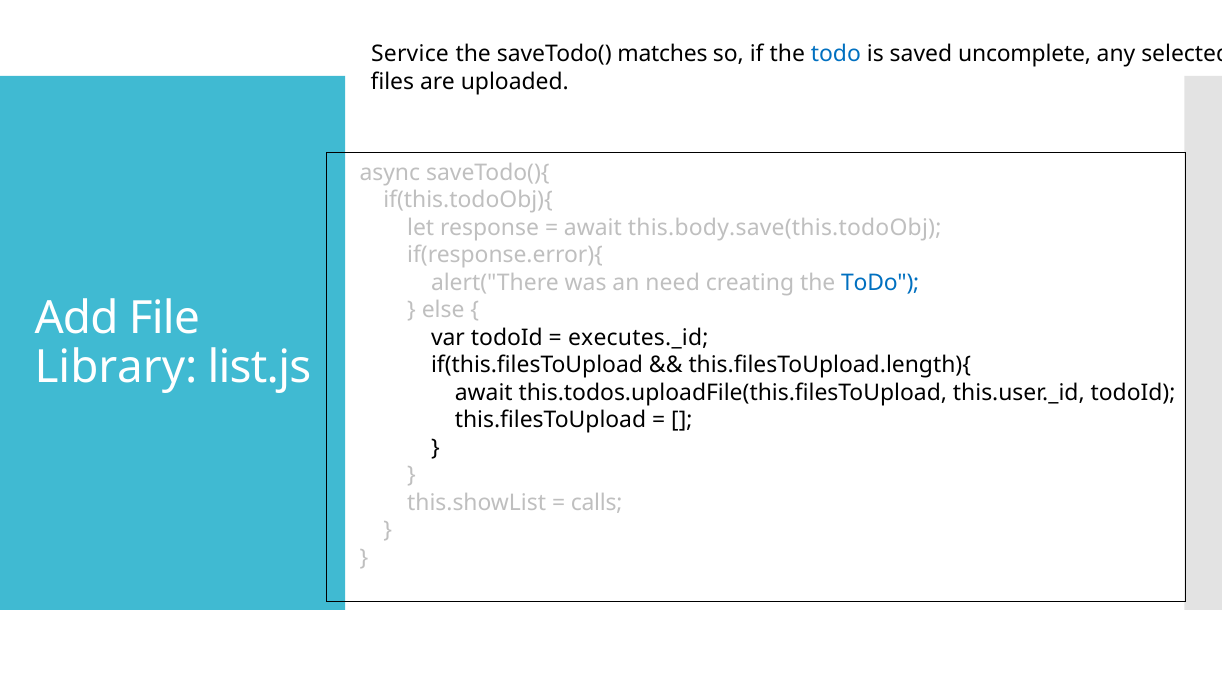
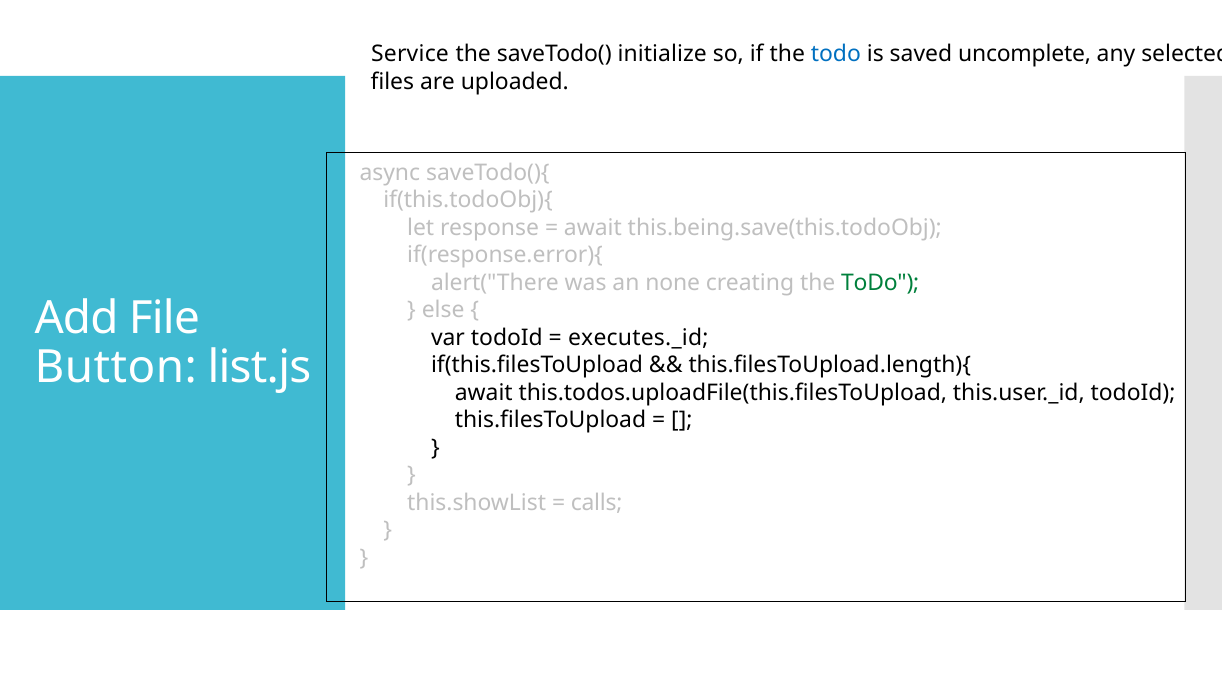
matches: matches -> initialize (662, 54)
this.body.save(this.todoObj: this.body.save(this.todoObj -> this.being.save(this.todoObj (785, 228)
need: need -> none (673, 283)
ToDo colour: blue -> green (880, 283)
Library: Library -> Button (116, 368)
